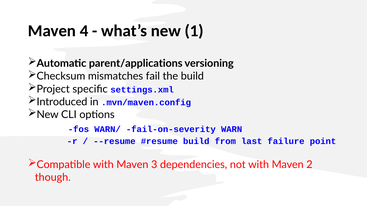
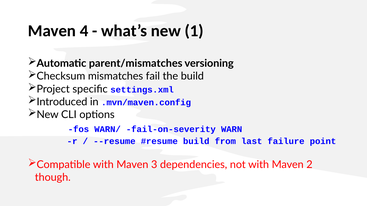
parent/applications: parent/applications -> parent/mismatches (136, 64)
